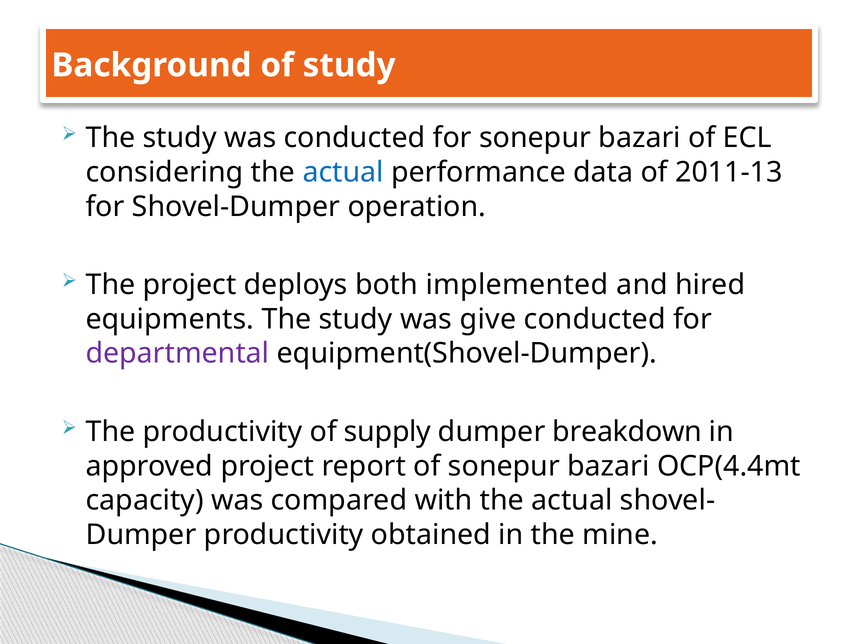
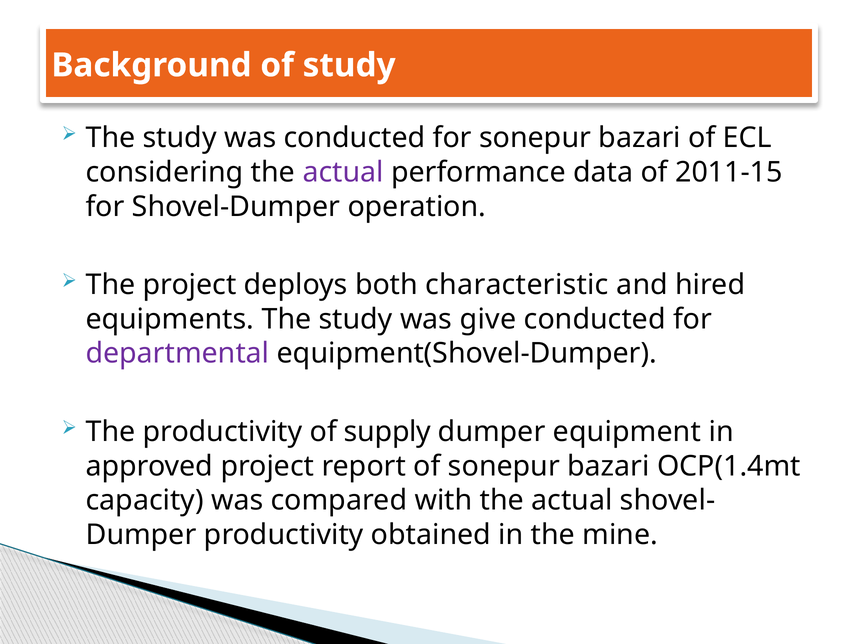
actual colour: blue -> purple (343, 172)
2011-13: 2011-13 -> 2011-15 (729, 172)
implemented: implemented -> characteristic (517, 285)
breakdown: breakdown -> equipment (627, 431)
OCP(4.4mt: OCP(4.4mt -> OCP(1.4mt (729, 466)
